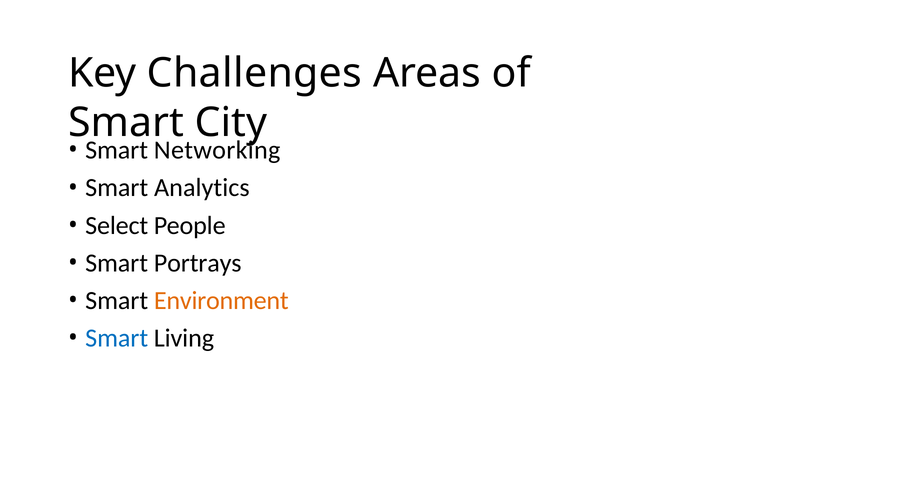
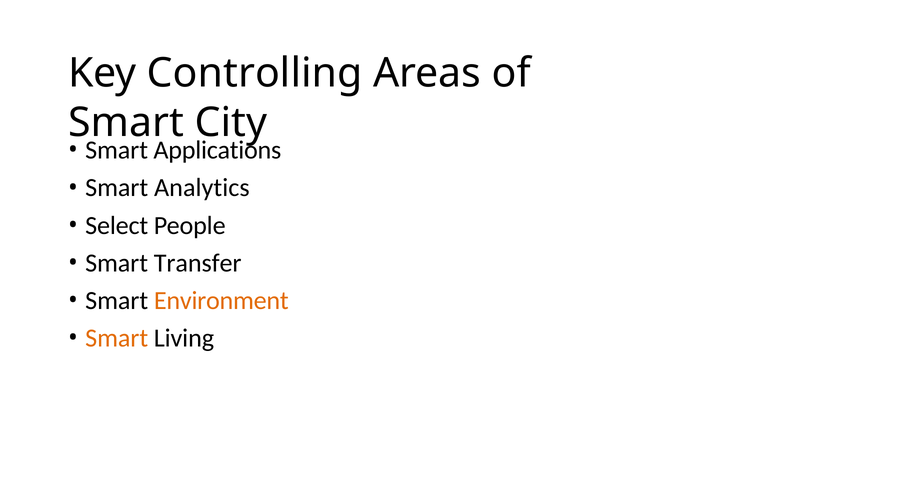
Challenges: Challenges -> Controlling (255, 73)
Networking: Networking -> Applications (217, 150)
Portrays: Portrays -> Transfer (198, 263)
Smart colour: blue -> orange (117, 339)
